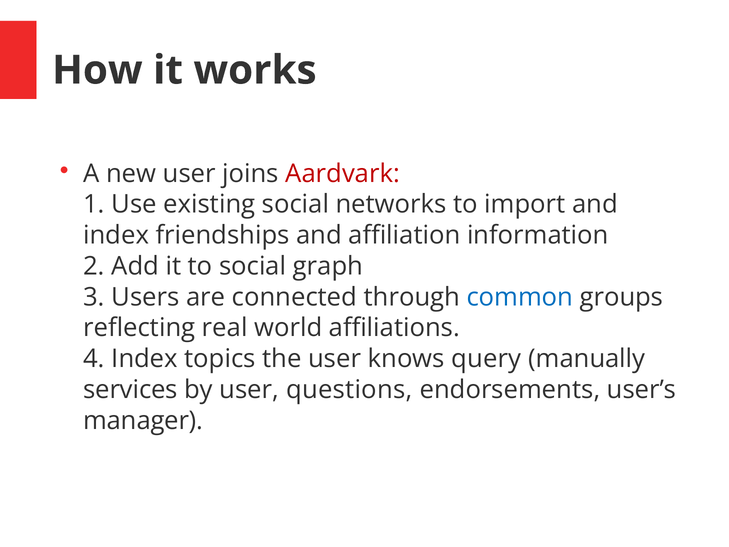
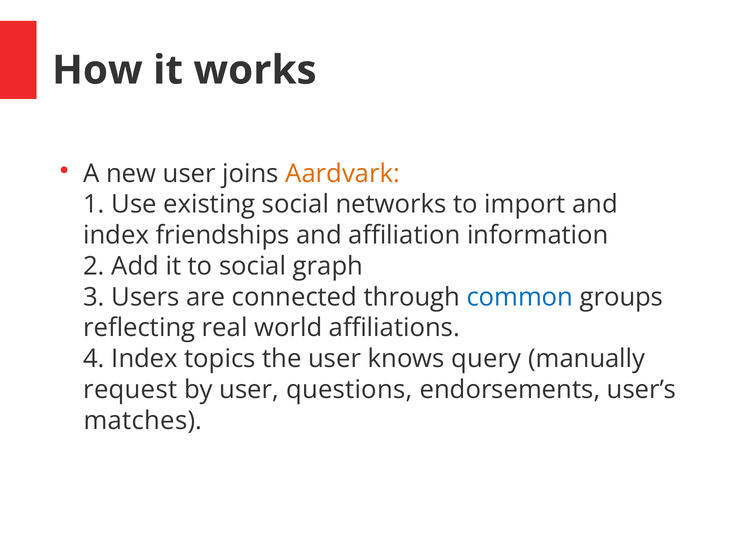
Aardvark colour: red -> orange (343, 173)
services: services -> request (130, 390)
manager: manager -> matches (143, 420)
